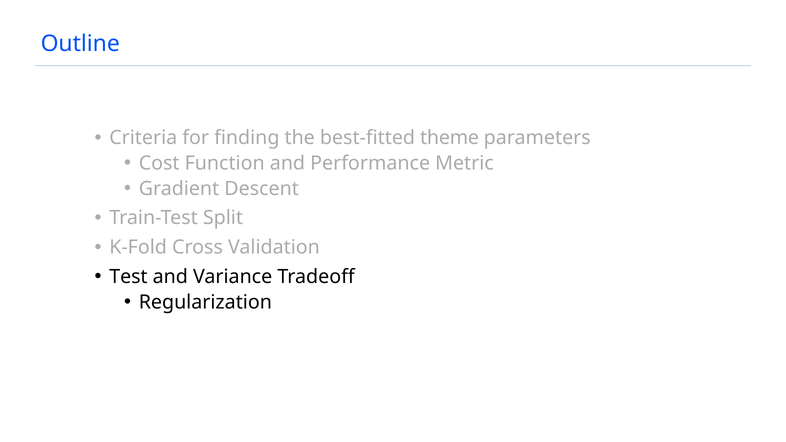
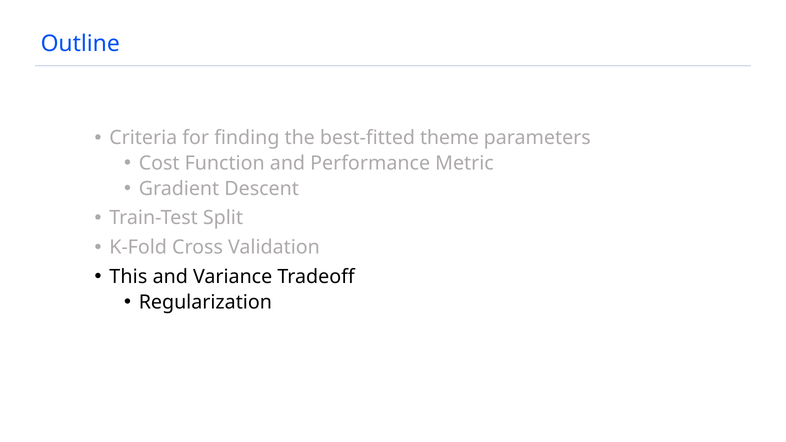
Test: Test -> This (128, 277)
